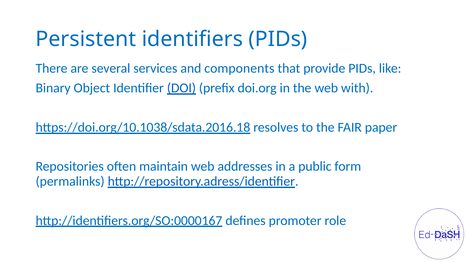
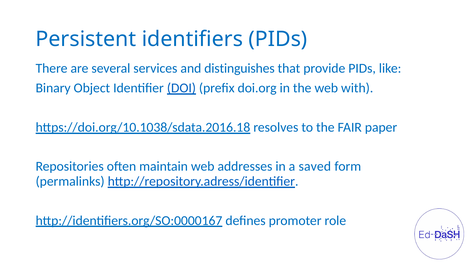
components: components -> distinguishes (240, 69)
public: public -> saved (315, 167)
